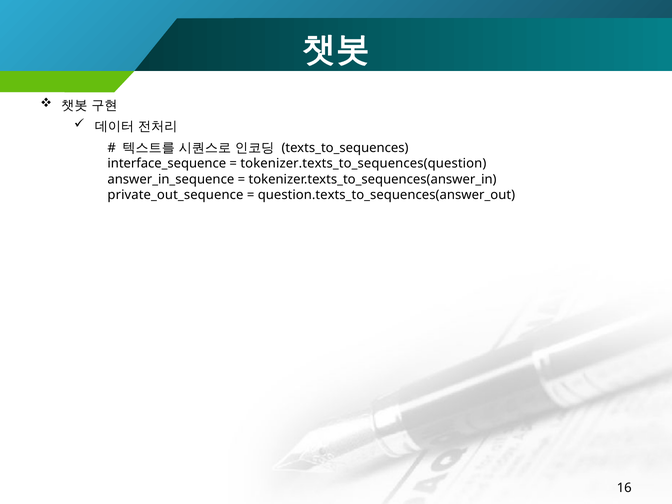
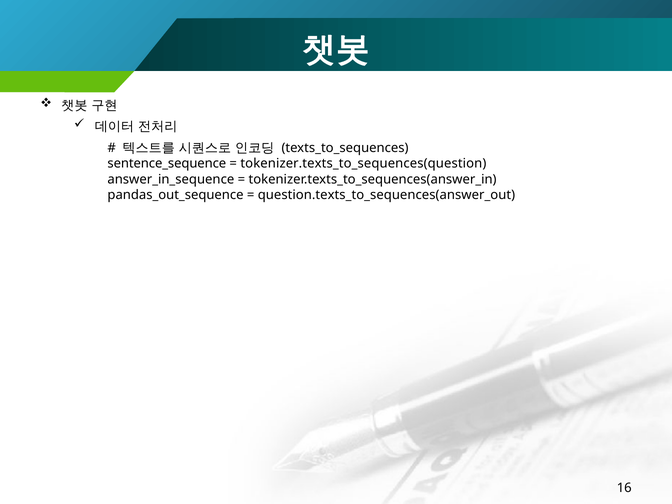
interface_sequence: interface_sequence -> sentence_sequence (167, 164)
private_out_sequence: private_out_sequence -> pandas_out_sequence (176, 195)
